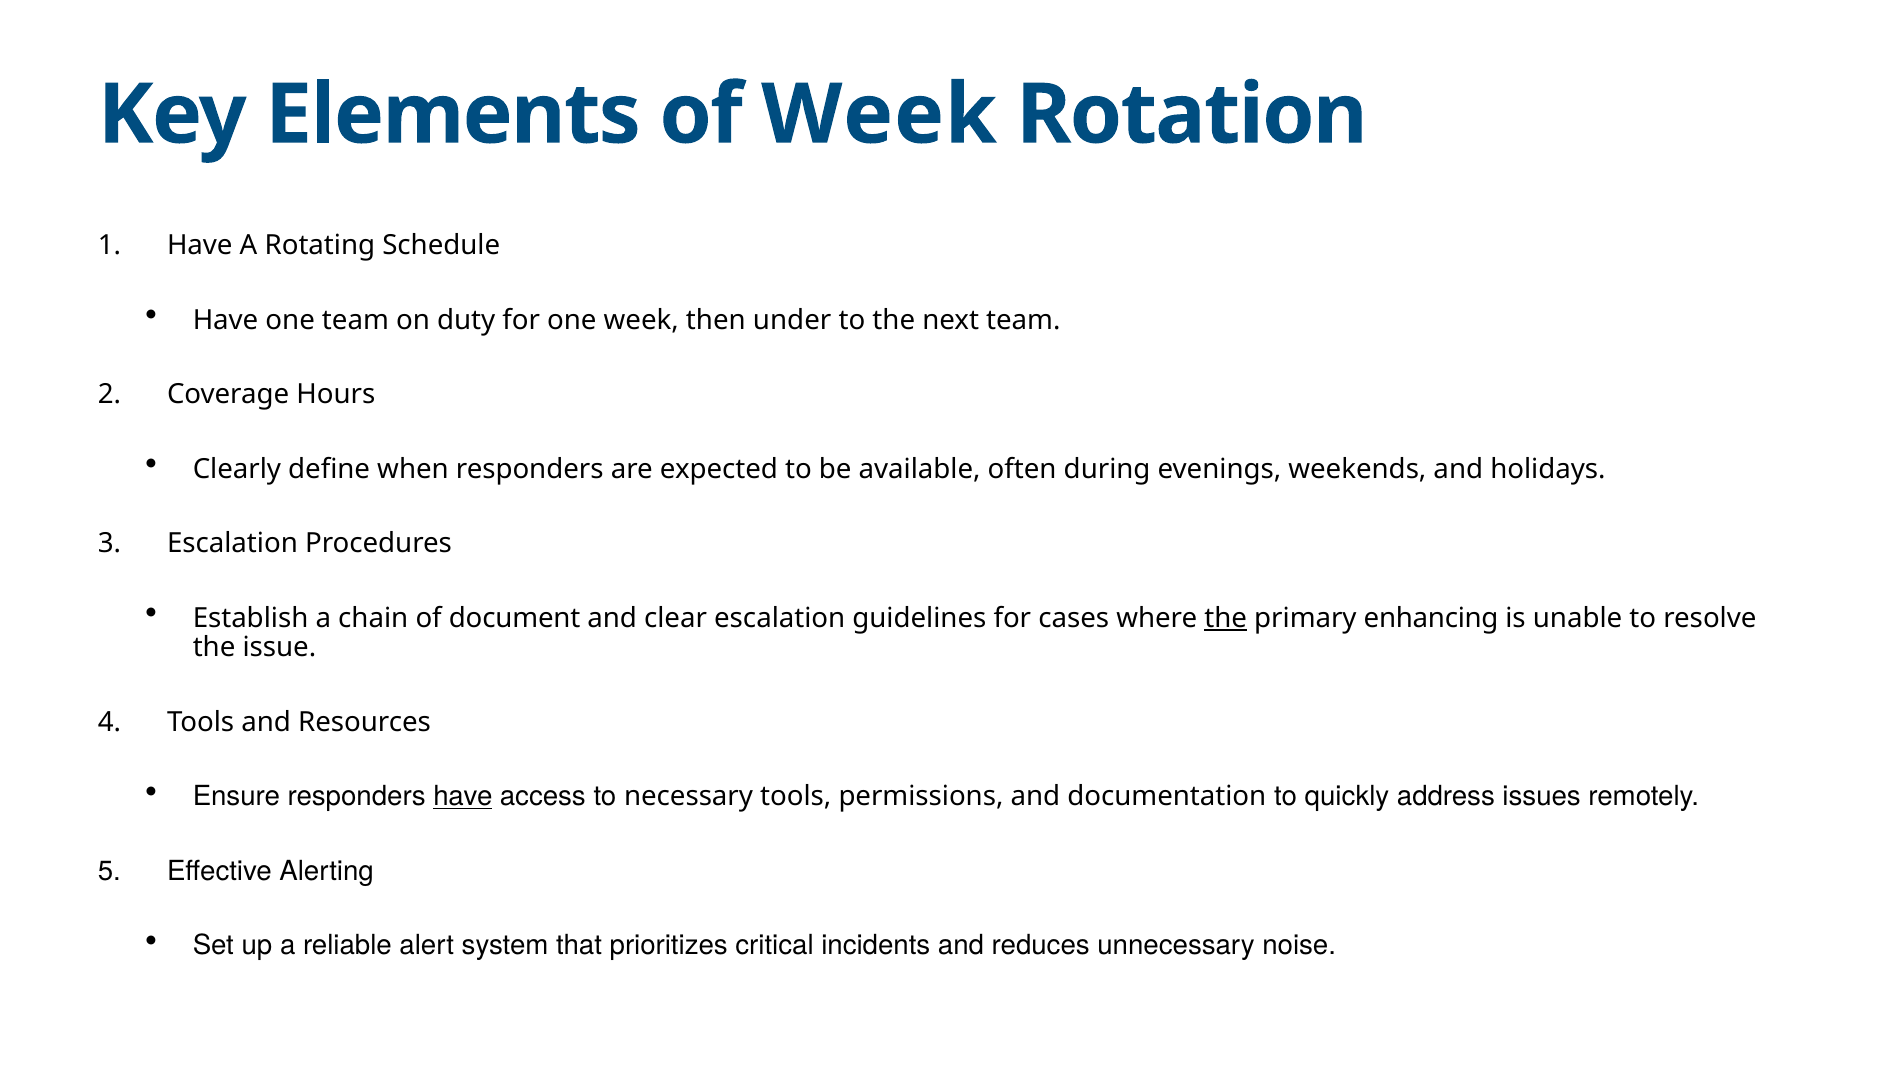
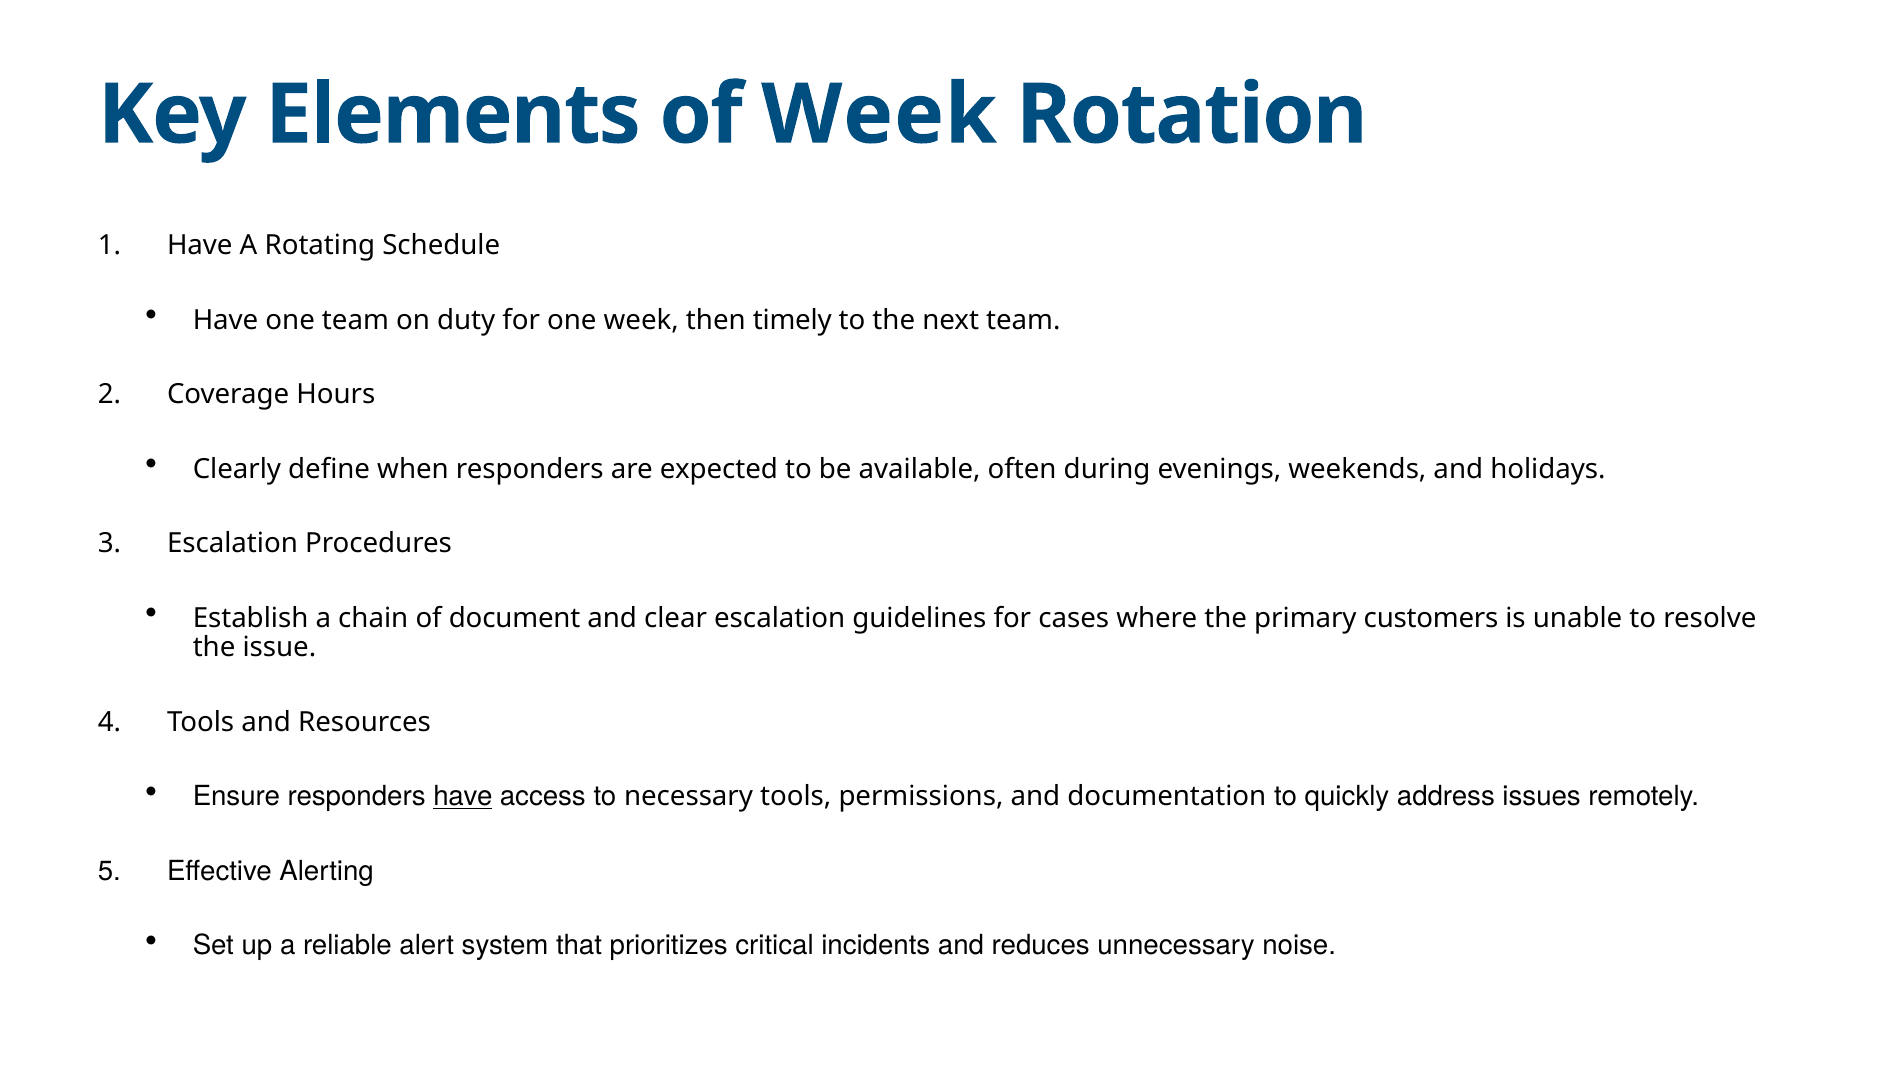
under: under -> timely (792, 320)
the underline: present -> none (1226, 618)
enhancing: enhancing -> customers (1431, 618)
